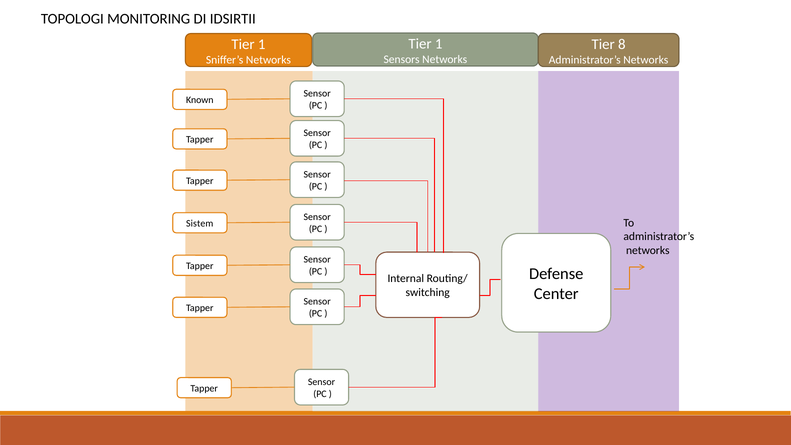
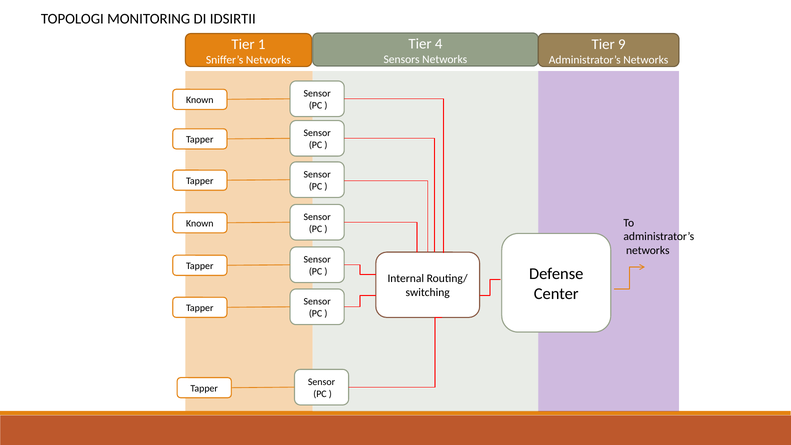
1: 1 -> 4 (439, 44)
8: 8 -> 9 (622, 44)
Sistem: Sistem -> Known (200, 223)
